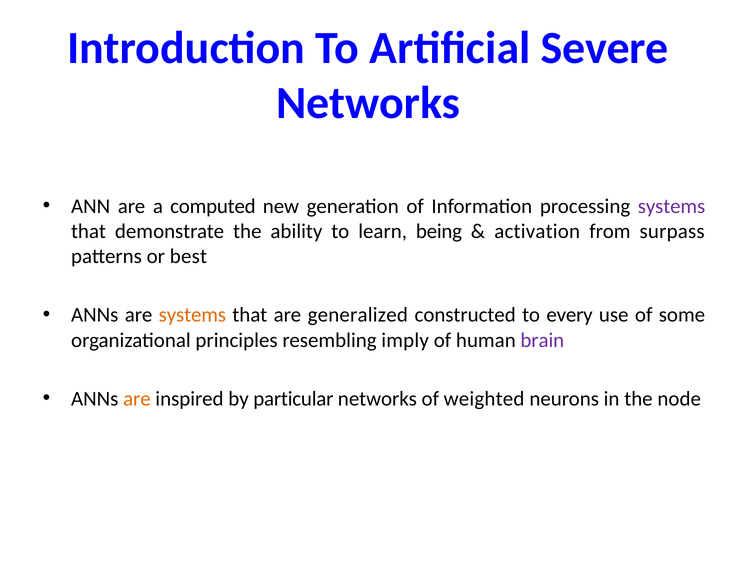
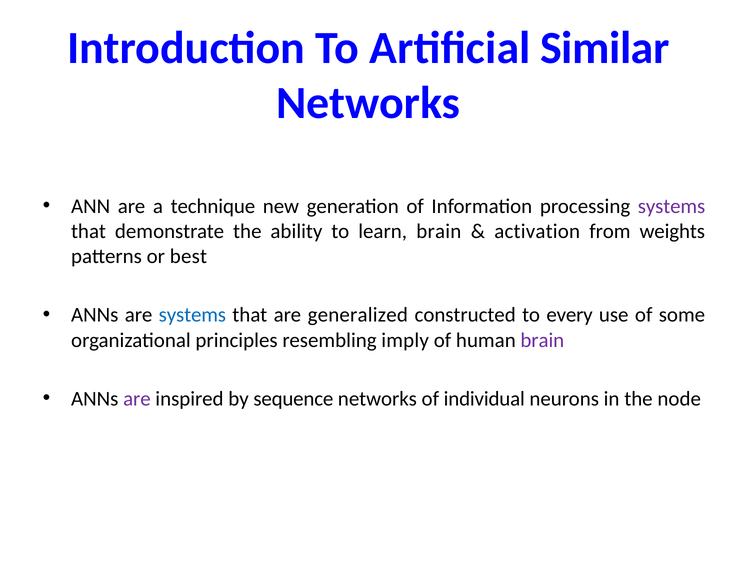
Severe: Severe -> Similar (605, 48)
computed: computed -> technique (213, 206)
learn being: being -> brain (439, 231)
surpass: surpass -> weights (672, 231)
systems colour: orange -> blue (192, 315)
are colour: orange -> purple (137, 399)
particular: particular -> sequence (293, 399)
weighted: weighted -> individual (484, 399)
